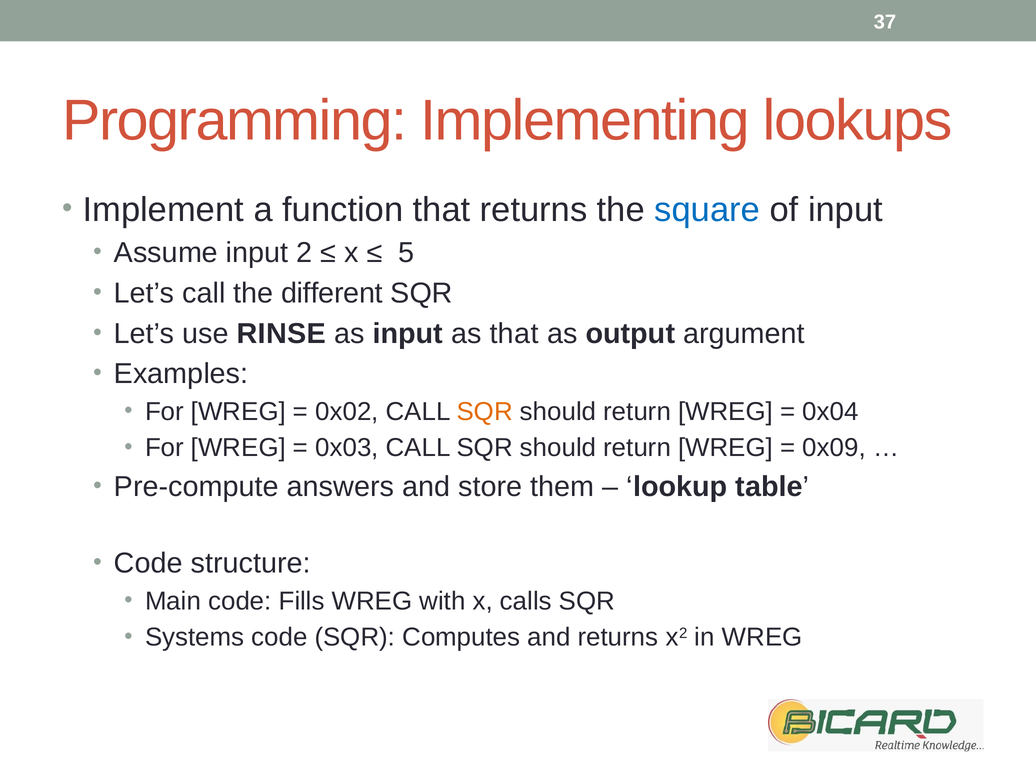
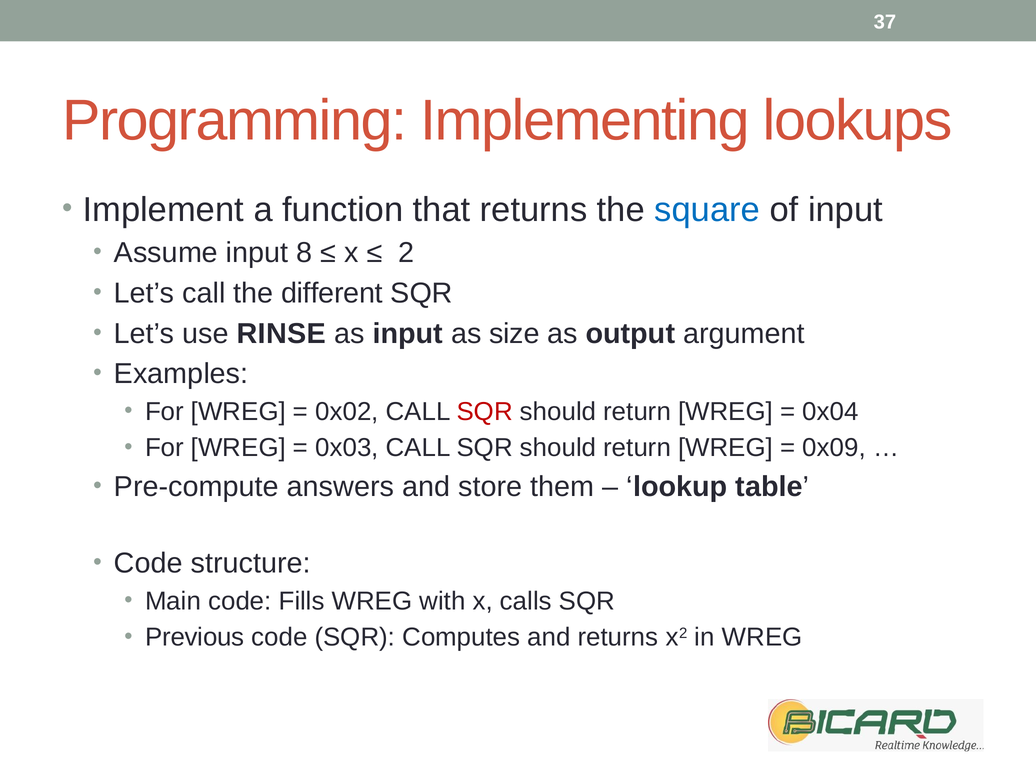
2: 2 -> 8 (304, 253)
5: 5 -> 2 (406, 253)
as that: that -> size (514, 334)
SQR colour: orange -> red (485, 412)
Systems: Systems -> Previous (195, 637)
